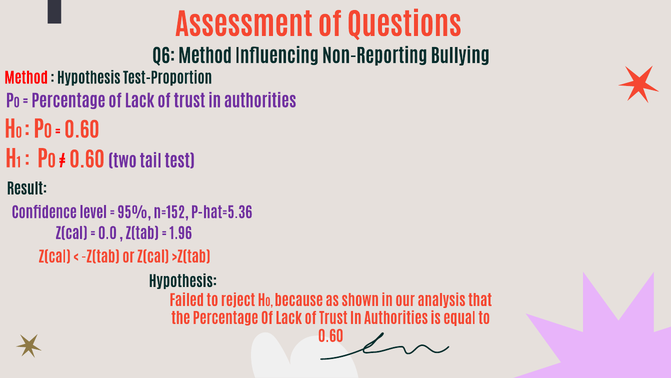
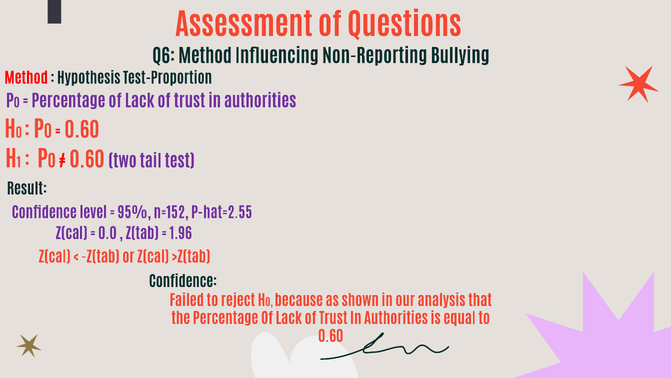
P-hat=5.36: P-hat=5.36 -> P-hat=2.55 (222, 213)
Hypothesis: Hypothesis -> Confidence (183, 282)
